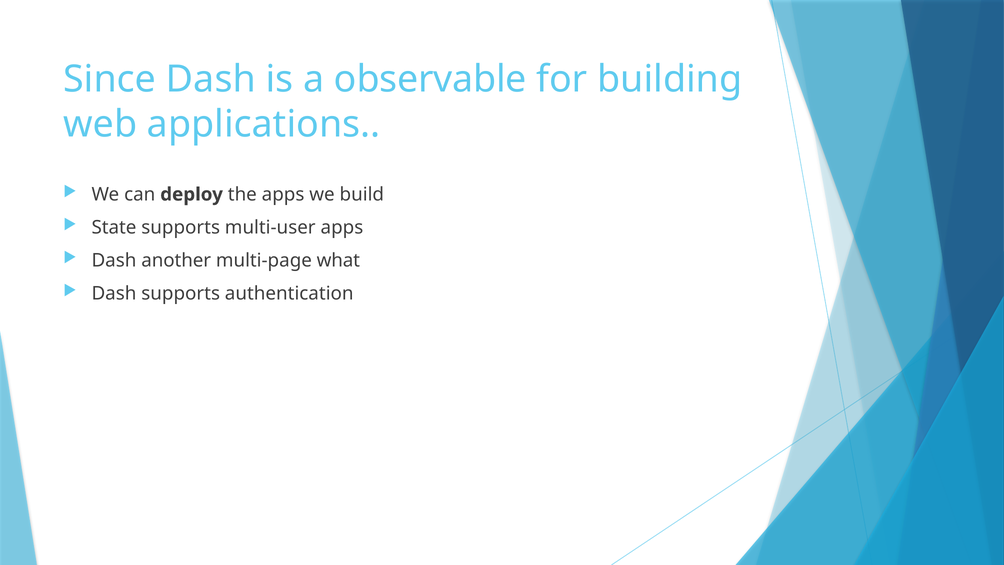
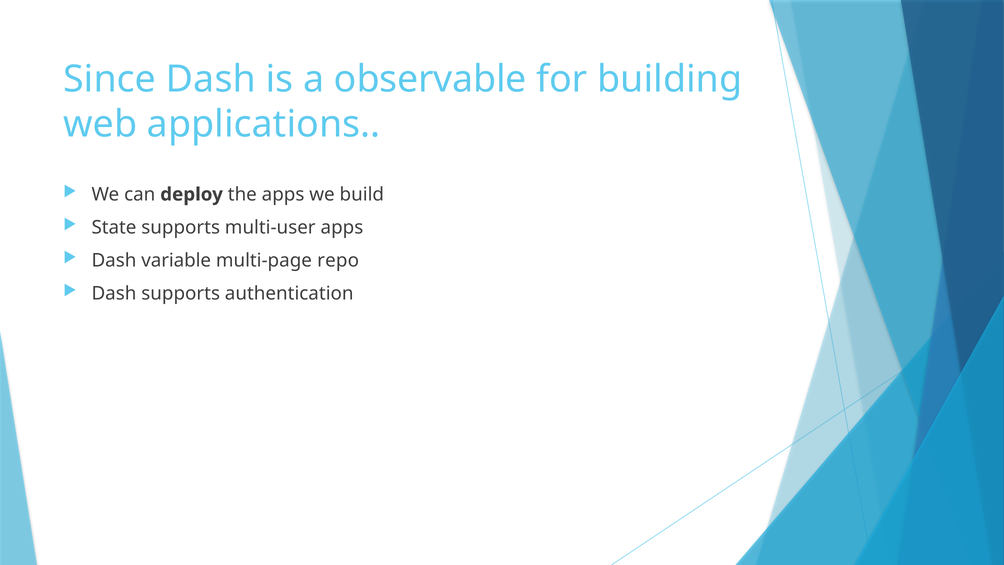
another: another -> variable (176, 260)
what: what -> repo (338, 260)
